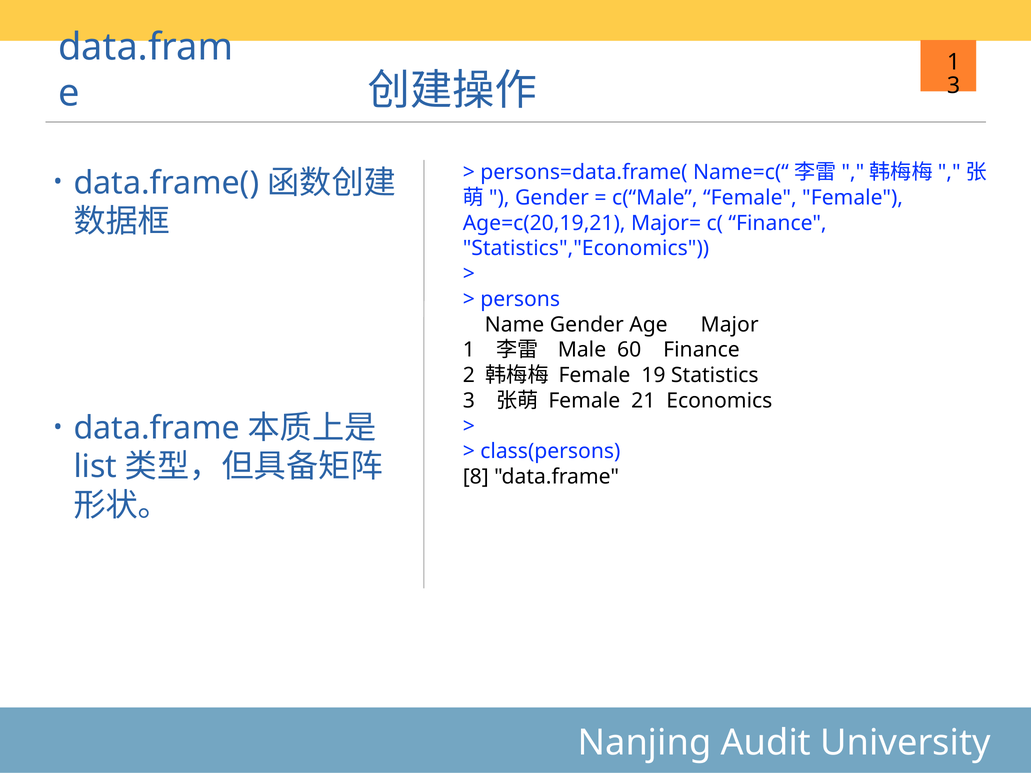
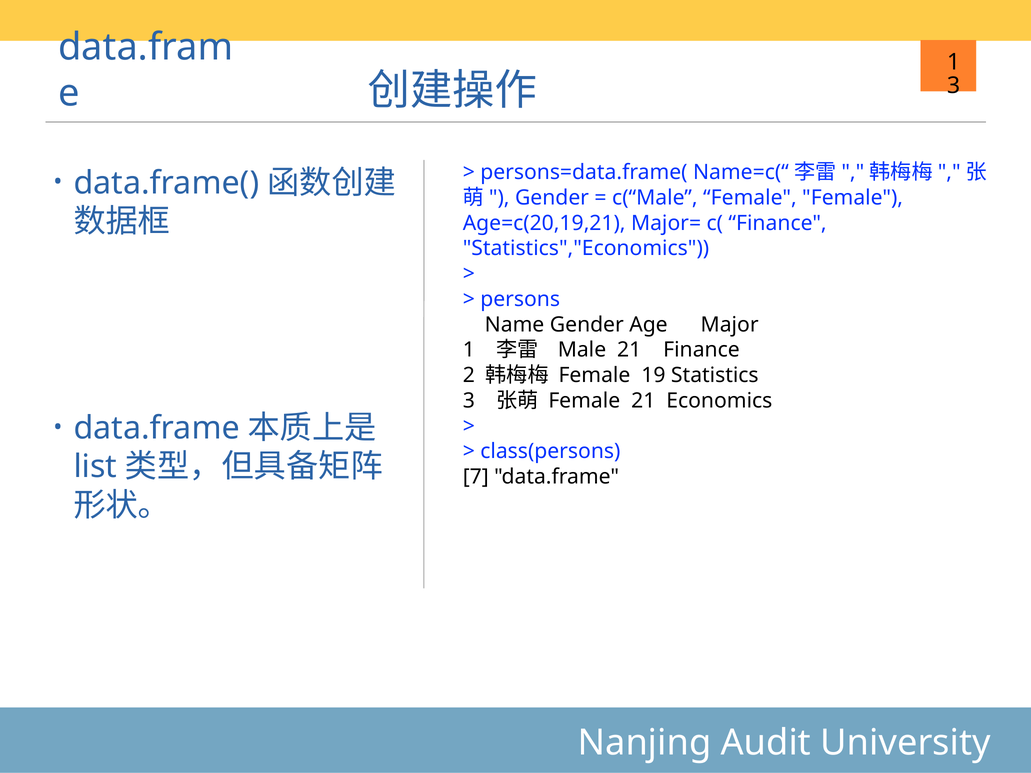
Male 60: 60 -> 21 (629, 350)
8: 8 -> 7 (476, 477)
